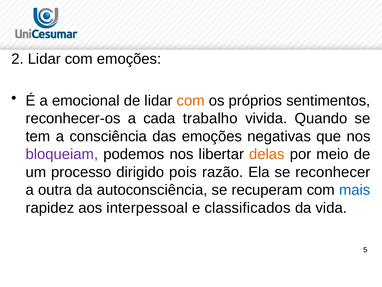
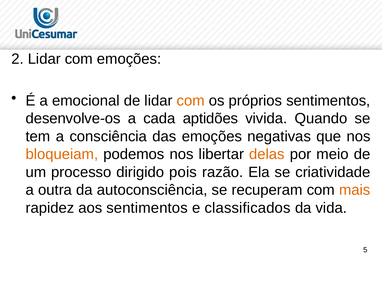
reconhecer-os: reconhecer-os -> desenvolve-os (73, 118)
trabalho: trabalho -> aptidões (210, 118)
bloqueiam colour: purple -> orange (62, 154)
reconhecer: reconhecer -> criatividade (333, 172)
mais colour: blue -> orange (355, 190)
aos interpessoal: interpessoal -> sentimentos (147, 208)
